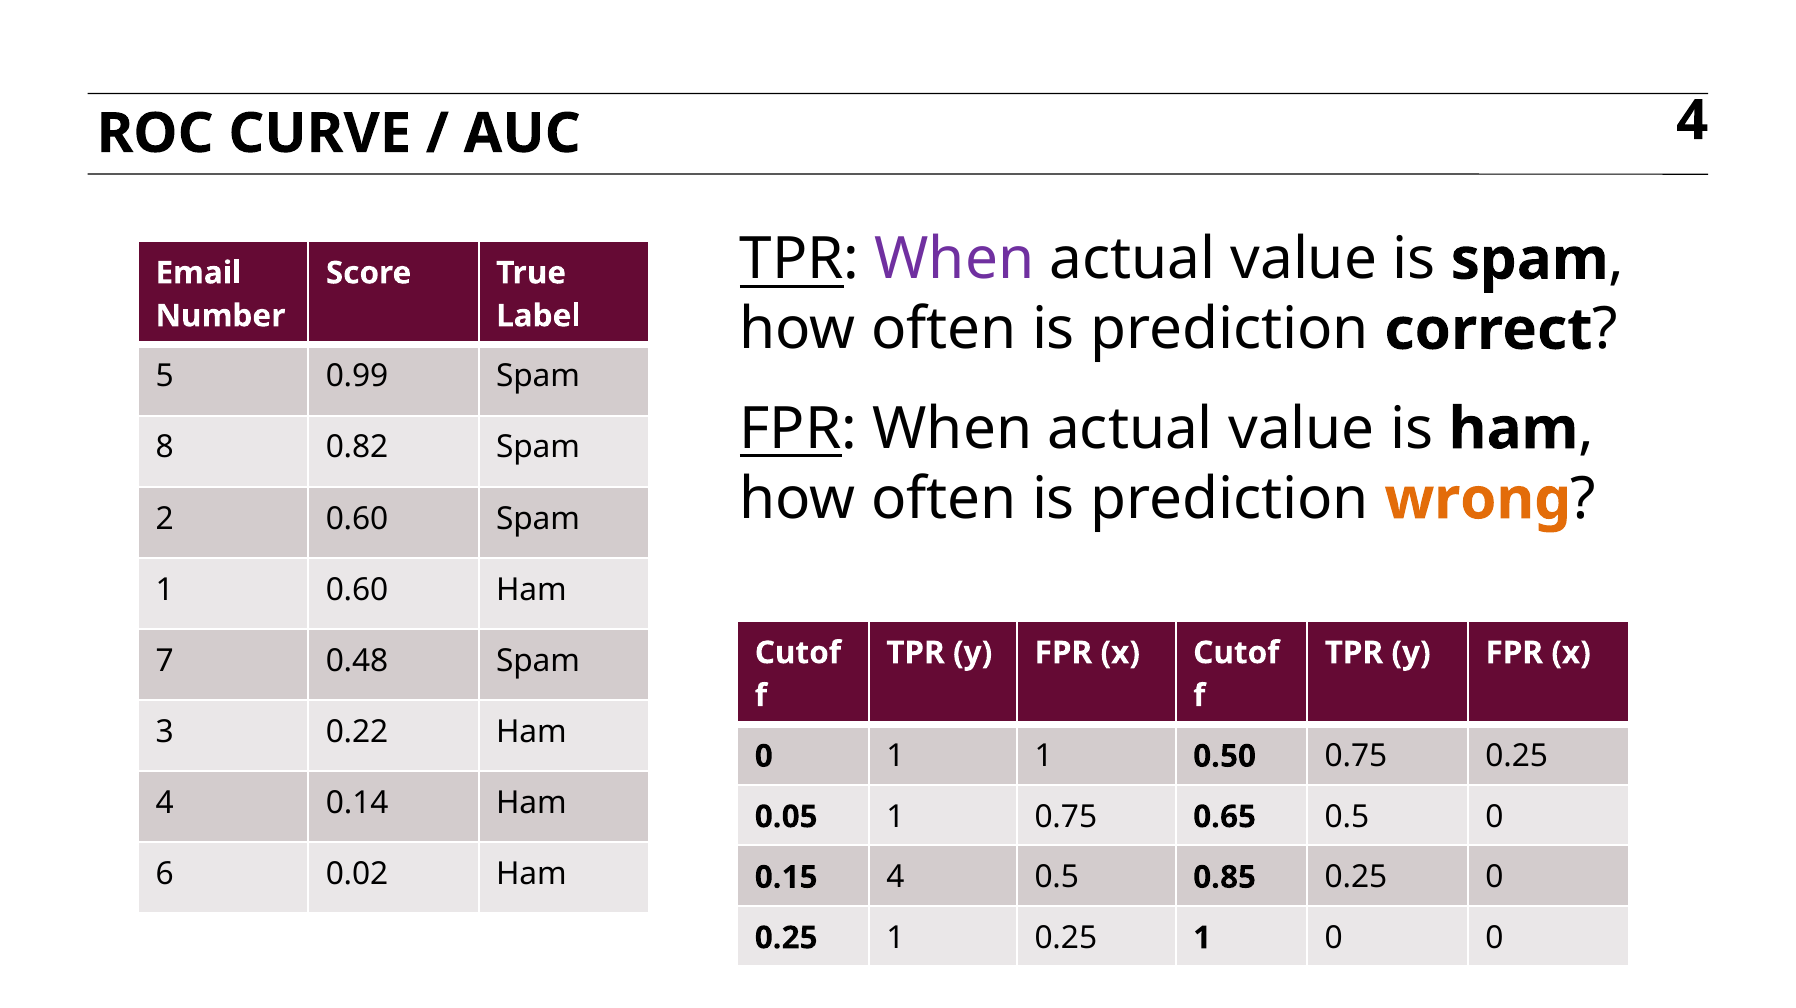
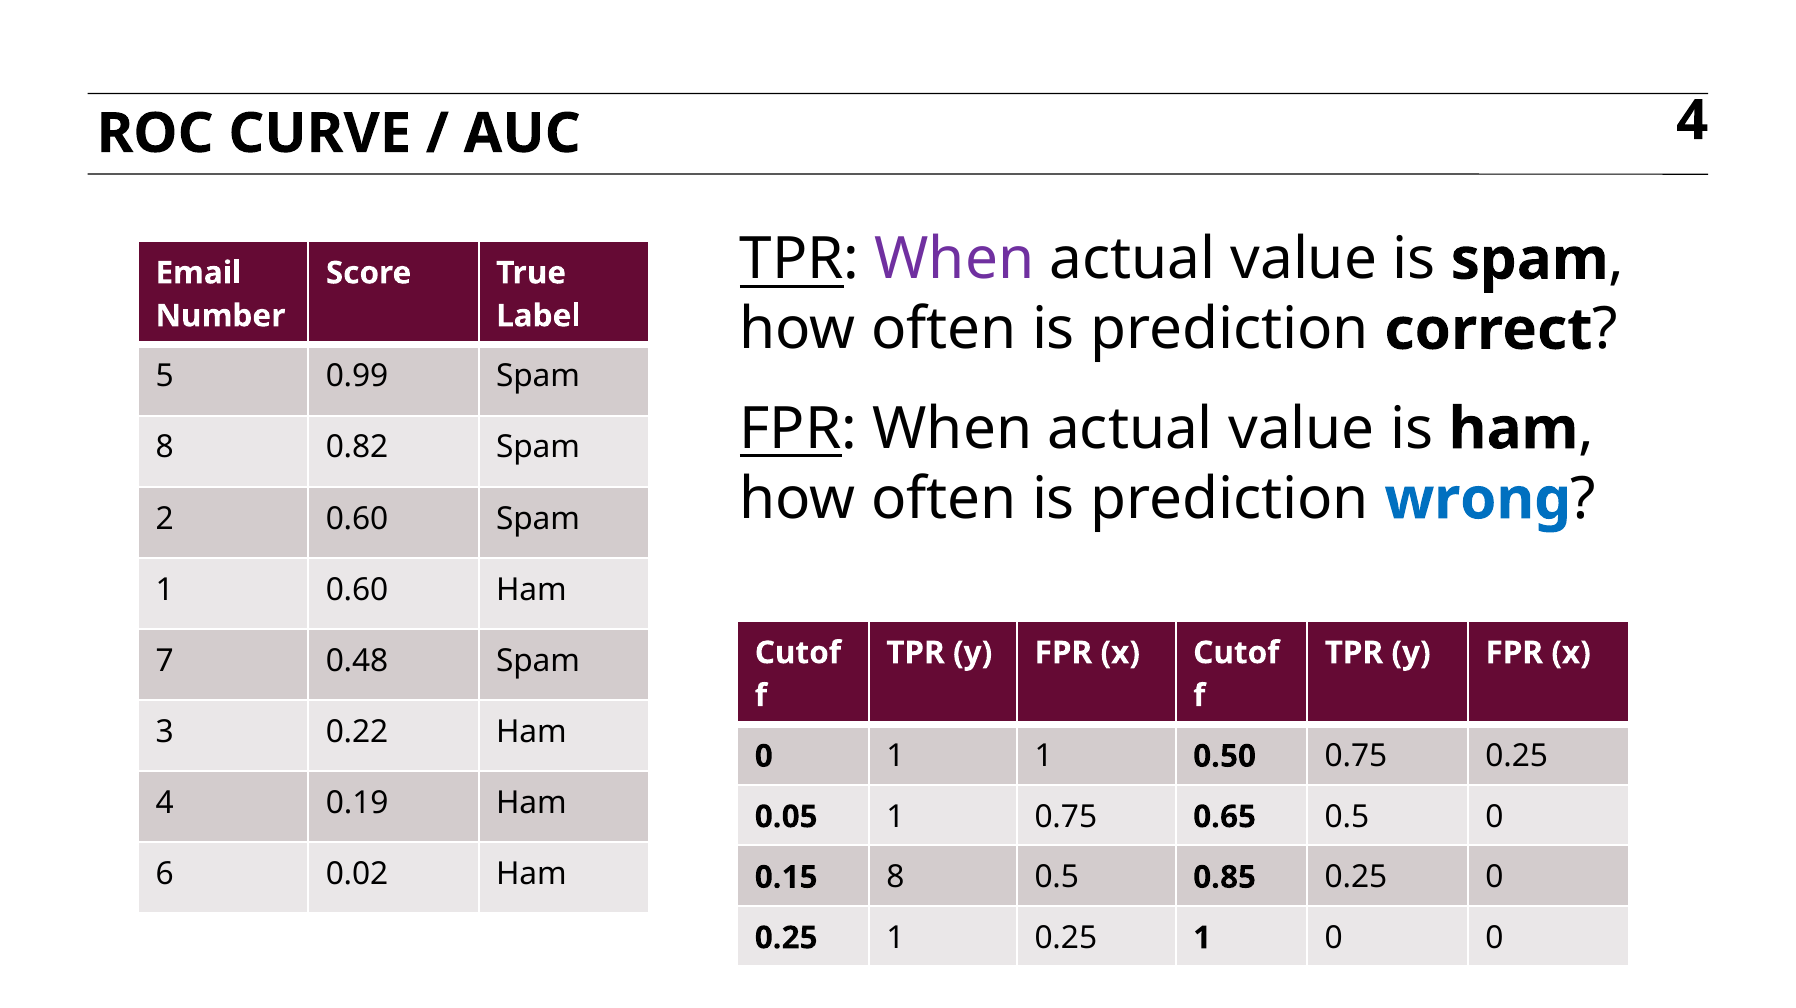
wrong colour: orange -> blue (1478, 499)
0.14: 0.14 -> 0.19 (357, 803)
0.15 4: 4 -> 8 (895, 878)
